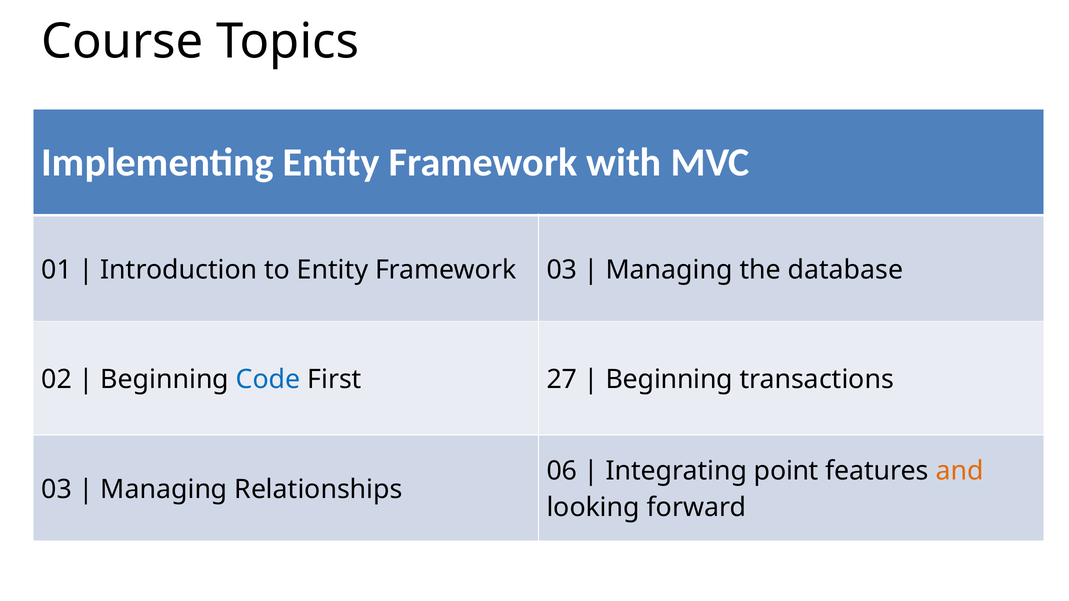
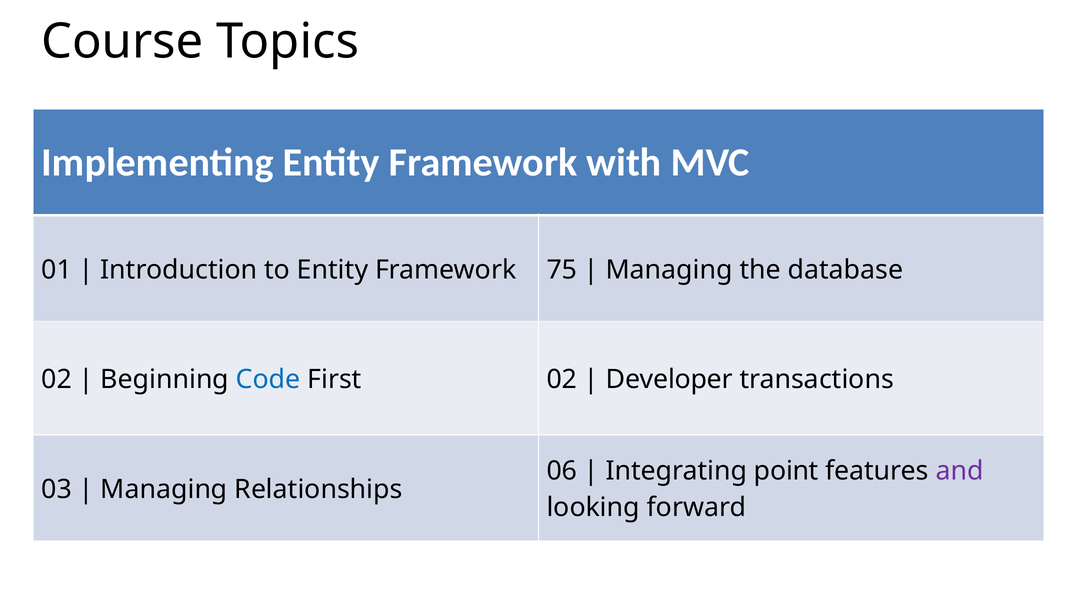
Framework 03: 03 -> 75 (562, 270)
First 27: 27 -> 02 (562, 380)
Beginning: Beginning -> Developer (669, 380)
and colour: orange -> purple (960, 471)
